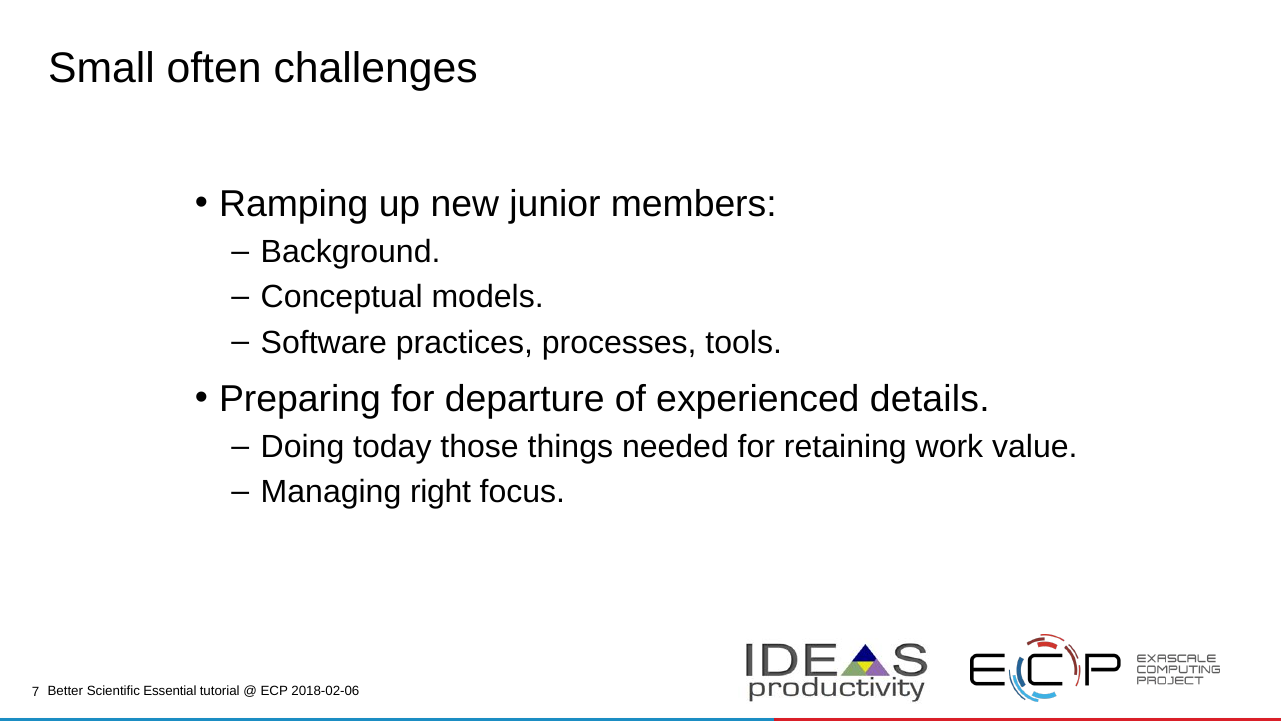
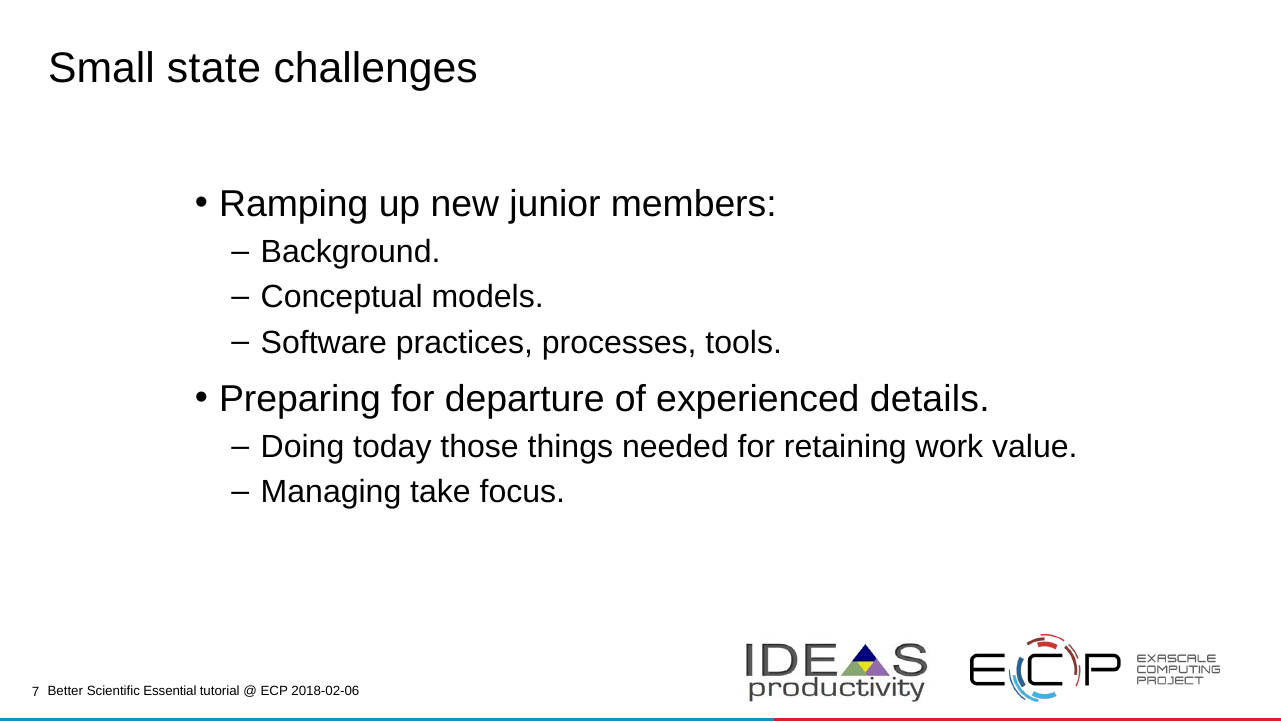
often: often -> state (214, 69)
right: right -> take (440, 492)
